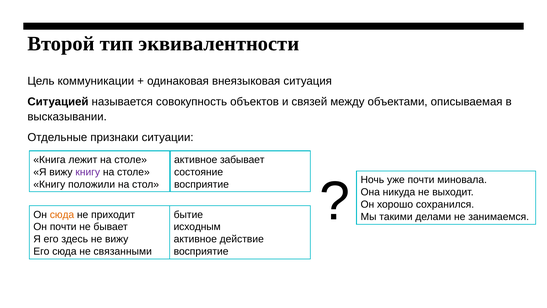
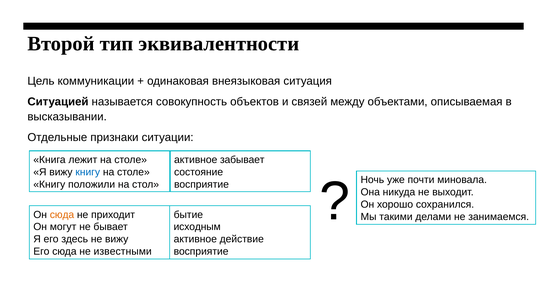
книгу colour: purple -> blue (88, 172)
Он почти: почти -> могут (63, 227)
связанными: связанными -> известными (123, 251)
